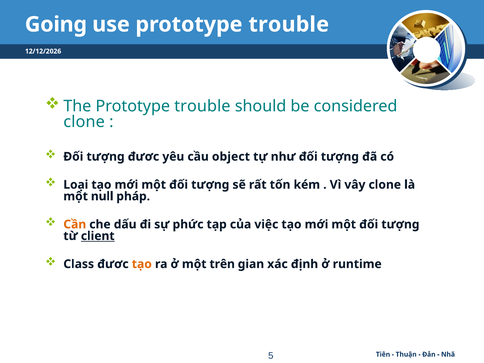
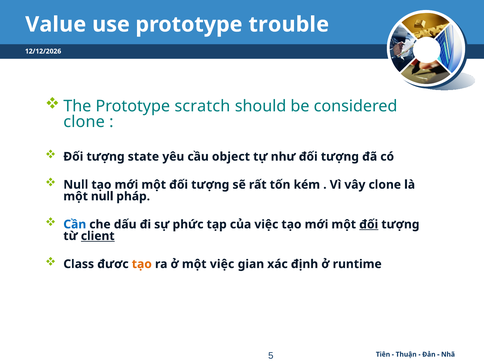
Going: Going -> Value (56, 24)
The Prototype trouble: trouble -> scratch (202, 106)
tượng đươc: đươc -> state (143, 157)
Loại: Loại -> Null (76, 185)
Cần colour: orange -> blue (75, 224)
đối underline: none -> present (369, 224)
một trên: trên -> việc (222, 264)
